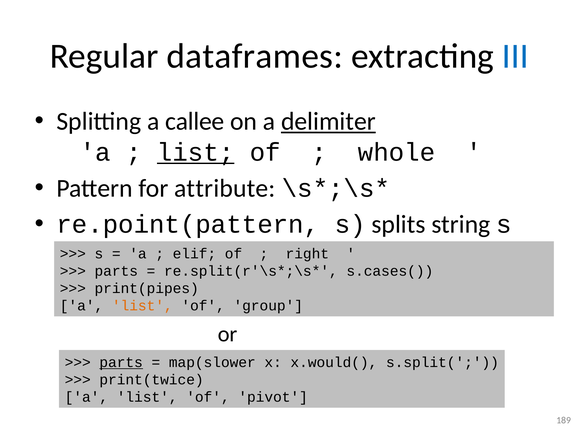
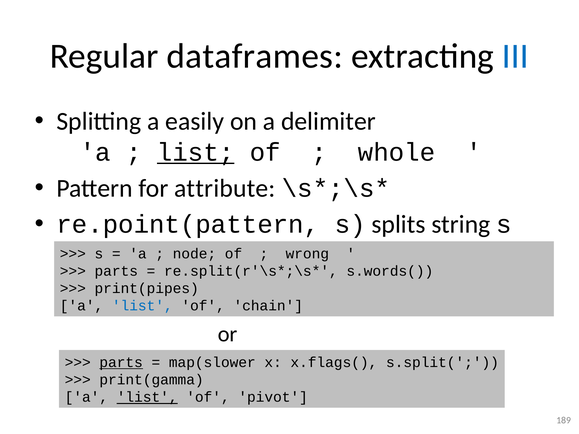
callee: callee -> easily (195, 121)
delimiter underline: present -> none (328, 121)
elif: elif -> node (194, 254)
right: right -> wrong (307, 254)
s.cases(: s.cases( -> s.words( (390, 271)
list colour: orange -> blue (142, 306)
group: group -> chain (268, 306)
x.would(: x.would( -> x.flags( (334, 363)
print(twice: print(twice -> print(gamma (152, 380)
list underline: none -> present (147, 397)
